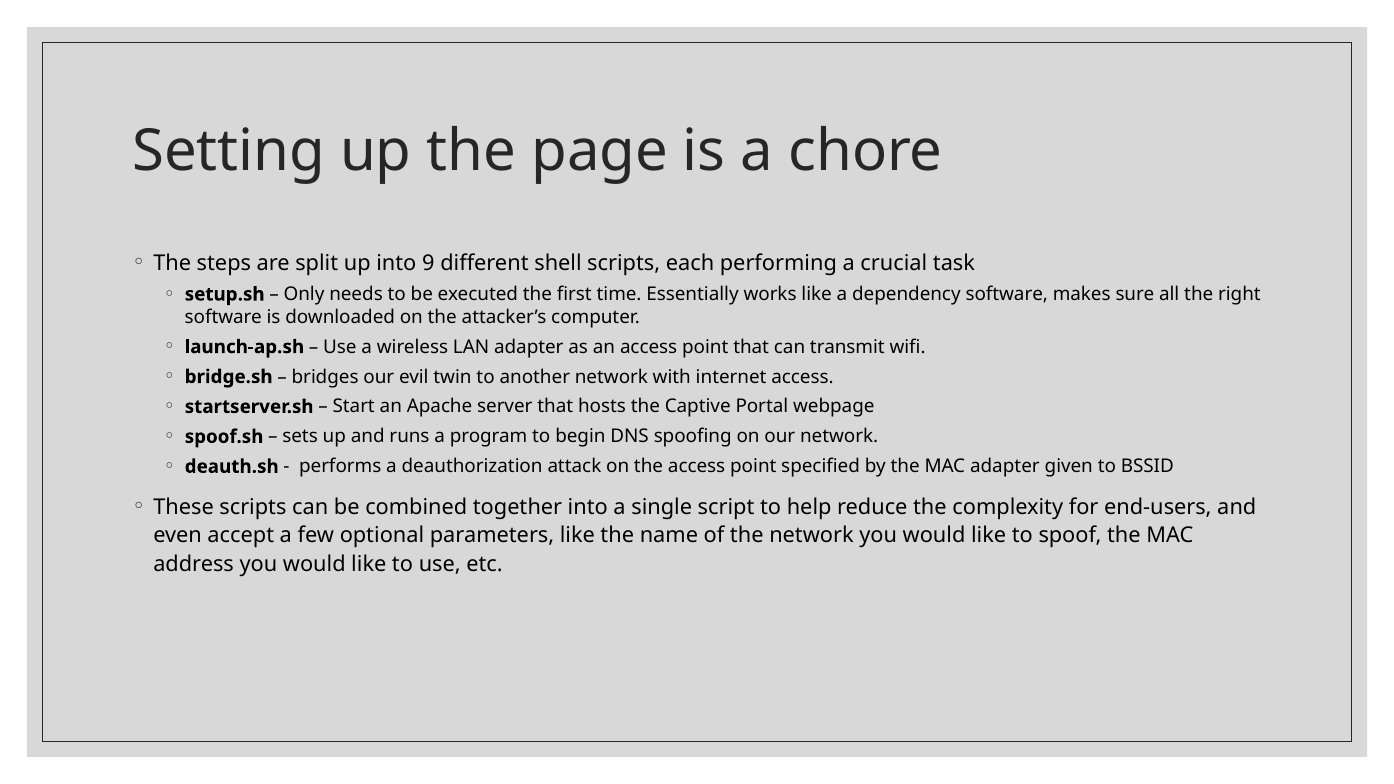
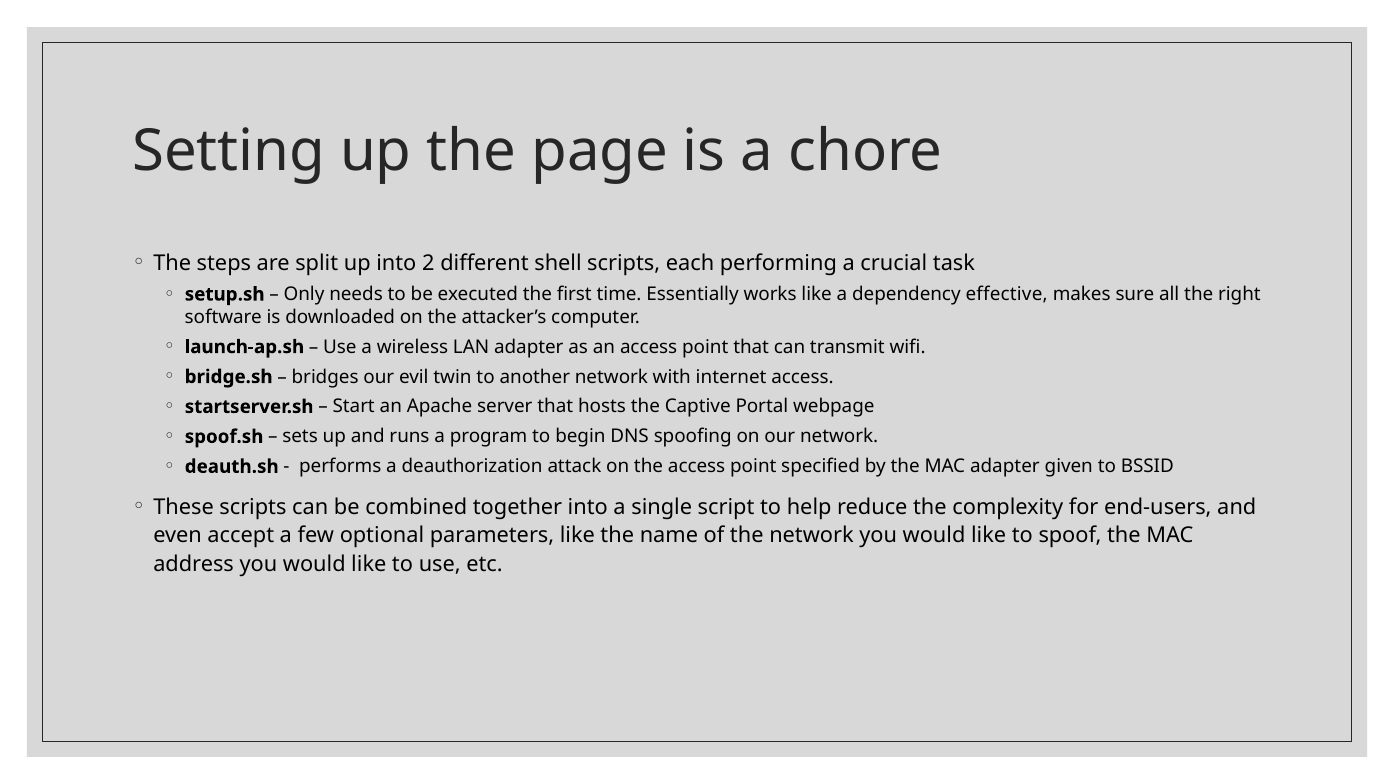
9: 9 -> 2 (428, 263)
dependency software: software -> effective (1007, 294)
